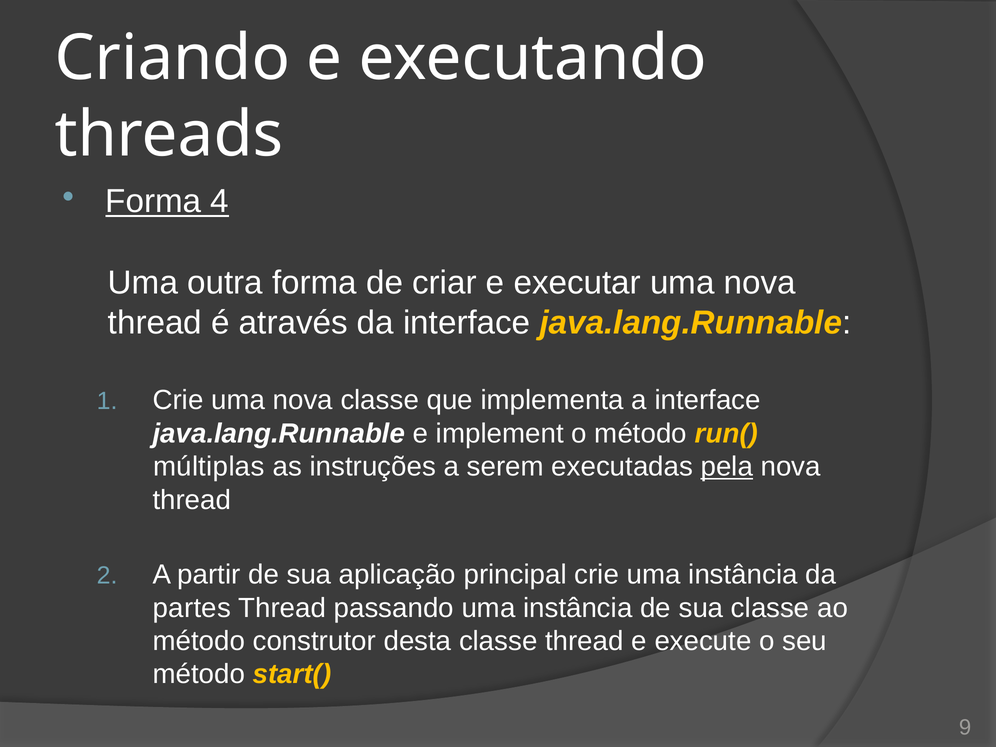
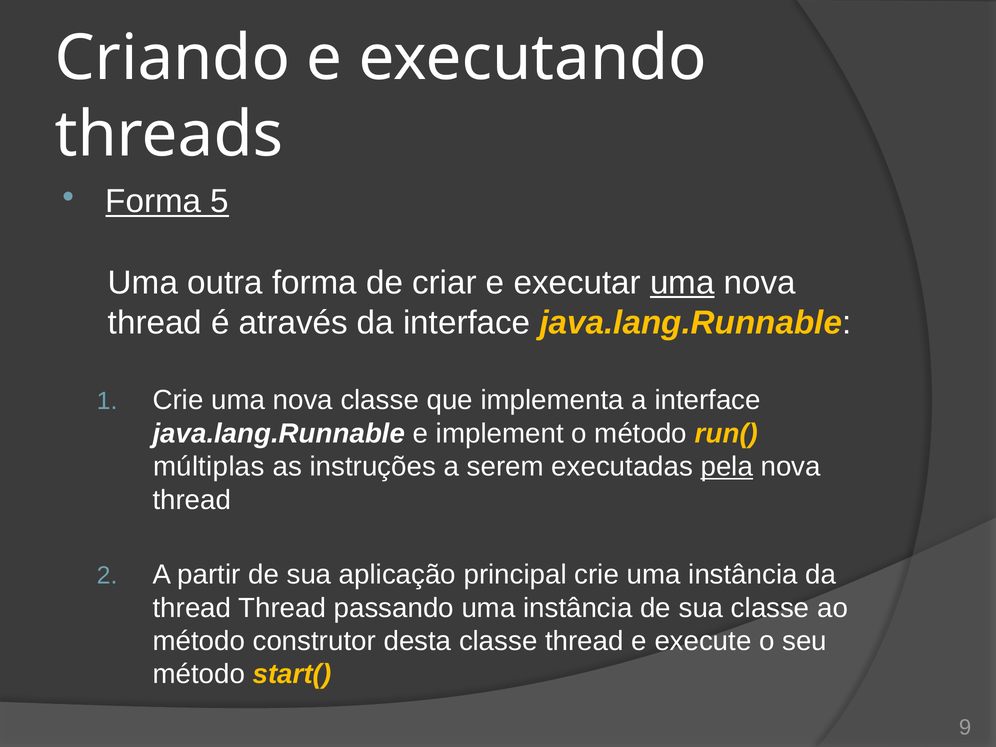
4: 4 -> 5 (220, 202)
uma underline: none -> present (682, 283)
partes: partes -> thread (192, 608)
